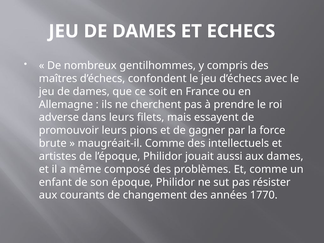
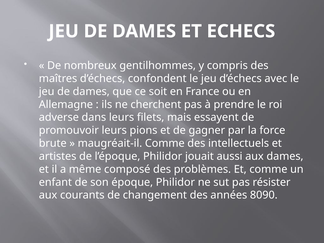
1770: 1770 -> 8090 (264, 195)
